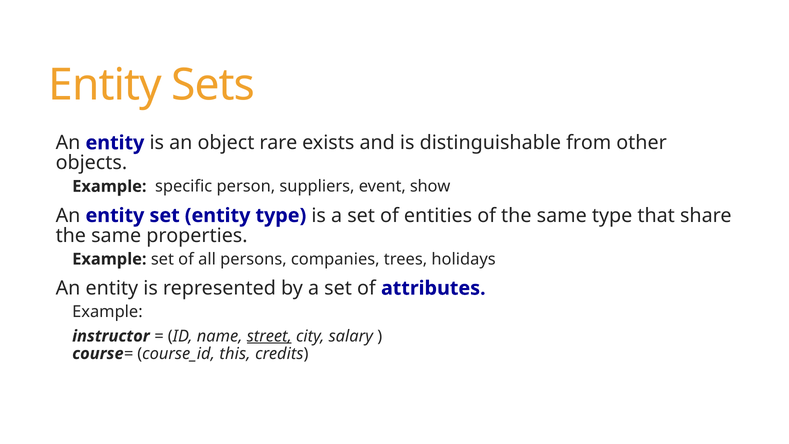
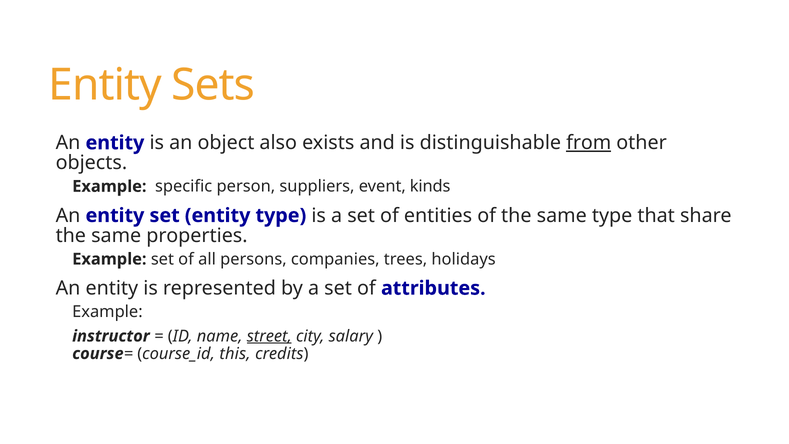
rare: rare -> also (278, 143)
from underline: none -> present (589, 143)
show: show -> kinds (430, 186)
